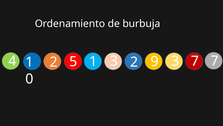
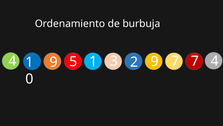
4 2: 2 -> 9 (54, 62)
7 7: 7 -> 4 (215, 61)
5 3: 3 -> 7 (175, 61)
